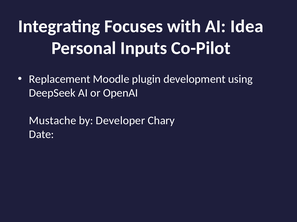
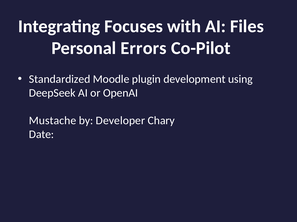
Idea: Idea -> Files (247, 26)
Inputs: Inputs -> Errors (144, 48)
Replacement: Replacement -> Standardized (60, 79)
